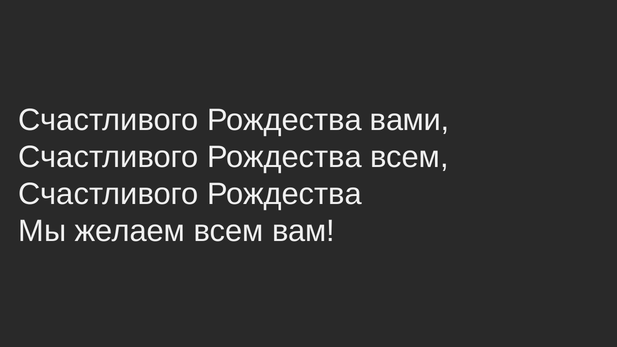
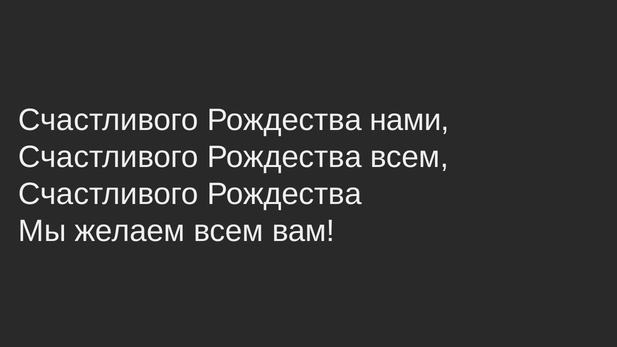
вами: вами -> нами (410, 120)
